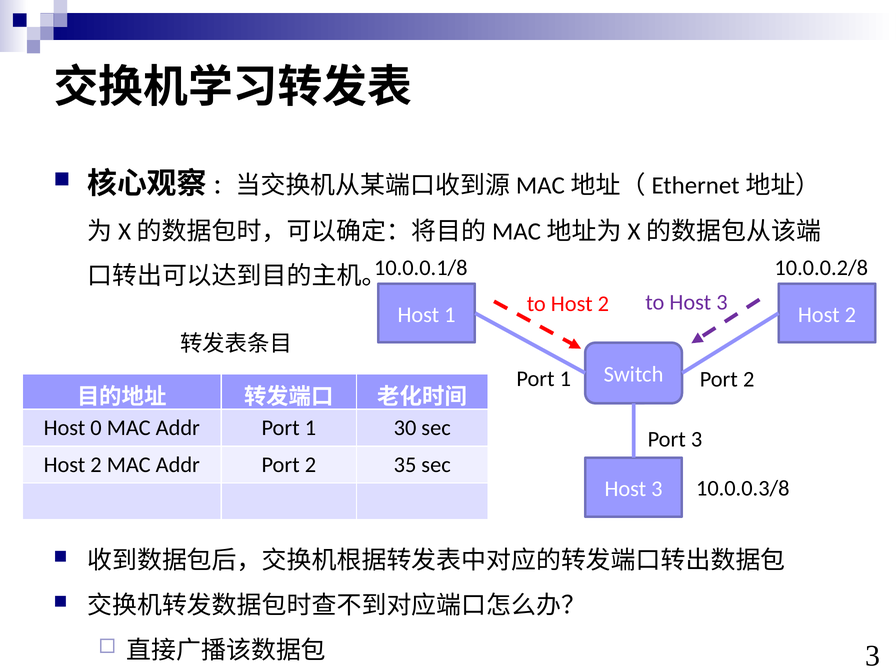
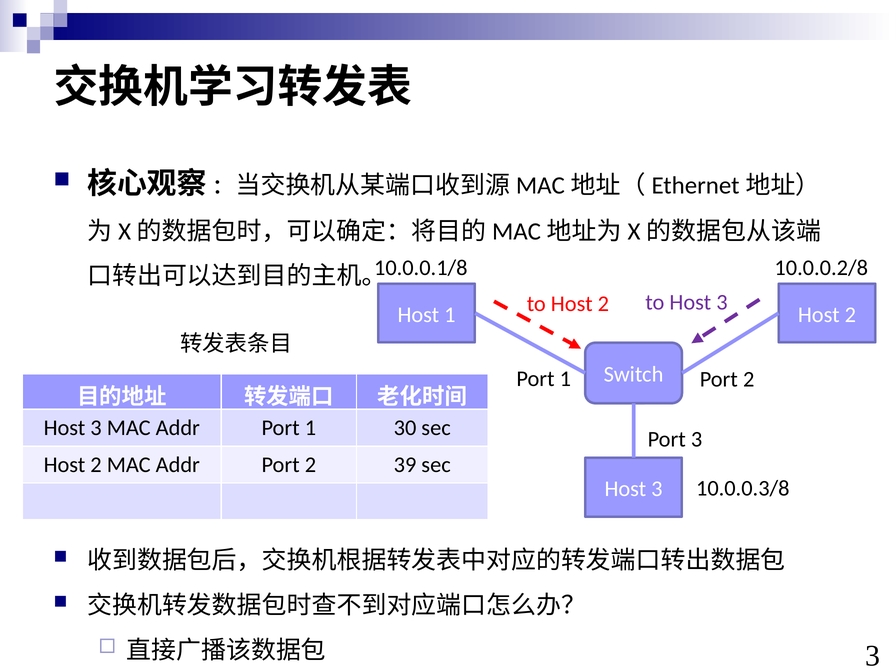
0: 0 -> 3 (96, 428)
35: 35 -> 39 (405, 465)
